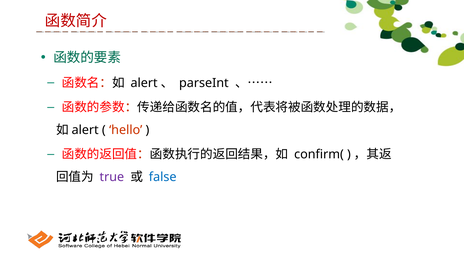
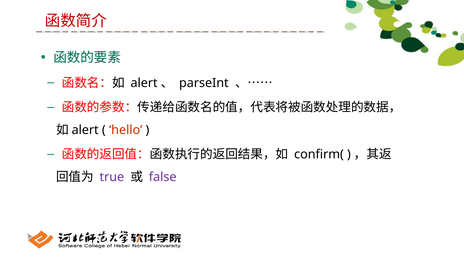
false colour: blue -> purple (163, 177)
